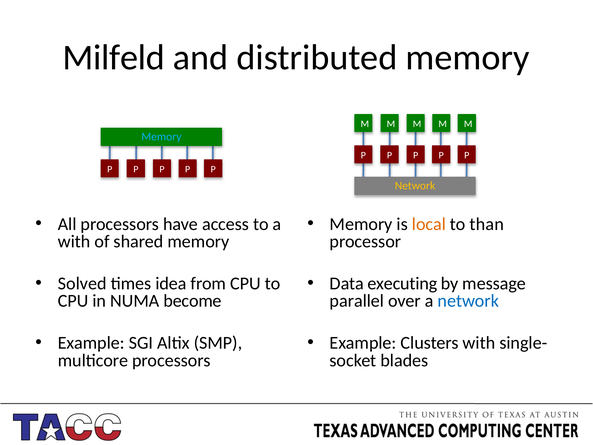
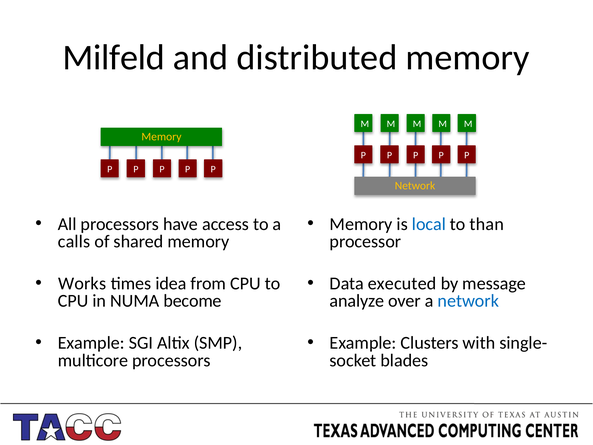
Memory colour: light blue -> yellow (161, 137)
local colour: orange -> blue (429, 224)
with: with -> calls (74, 241)
Solved: Solved -> Works (82, 283)
executing: executing -> executed (402, 283)
parallel: parallel -> analyze (357, 301)
